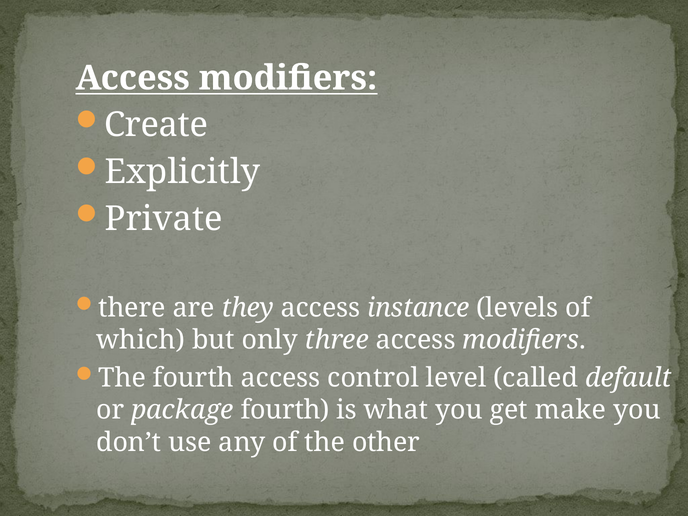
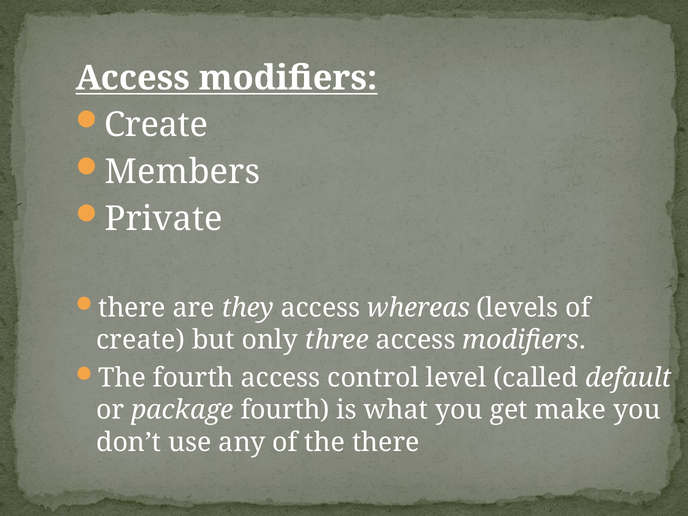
Explicitly: Explicitly -> Members (183, 172)
instance: instance -> whereas (418, 308)
which: which -> create (141, 340)
the other: other -> there (386, 442)
